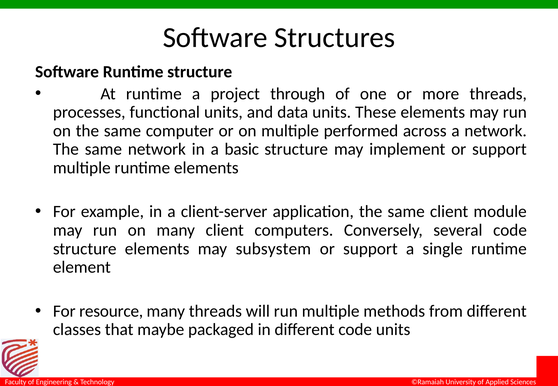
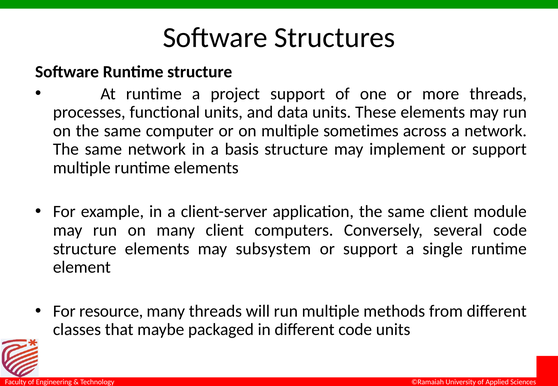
project through: through -> support (298, 94)
performed: performed -> sometimes (361, 131)
basic: basic -> basis (242, 149)
